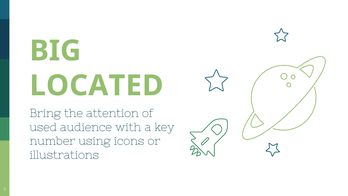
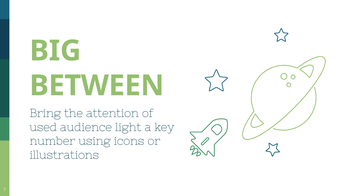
LOCATED: LOCATED -> BETWEEN (97, 86)
with: with -> light (128, 127)
